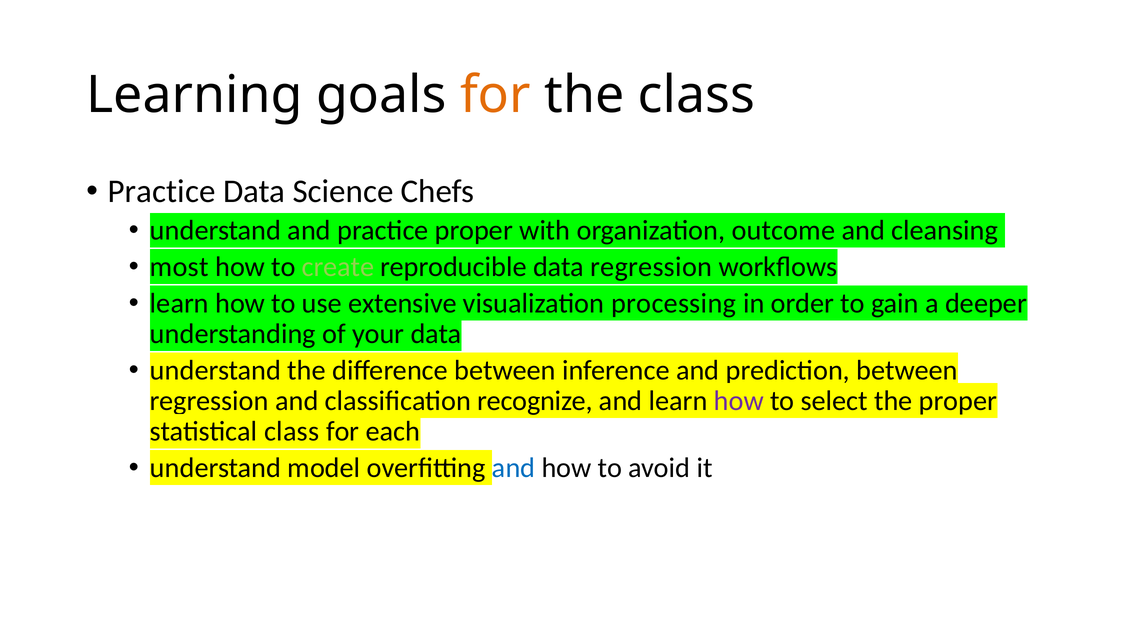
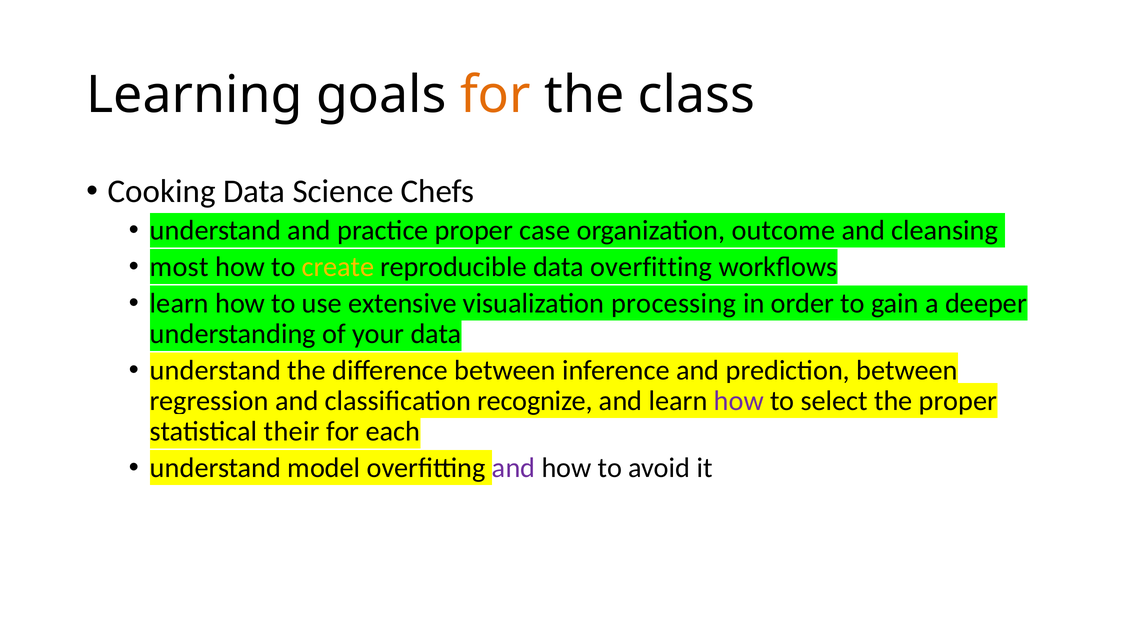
Practice: Practice -> Cooking (162, 191)
with: with -> case (545, 230)
create colour: light green -> yellow (338, 267)
data regression: regression -> overfitting (651, 267)
statistical class: class -> their (292, 431)
and colour: blue -> purple (514, 468)
